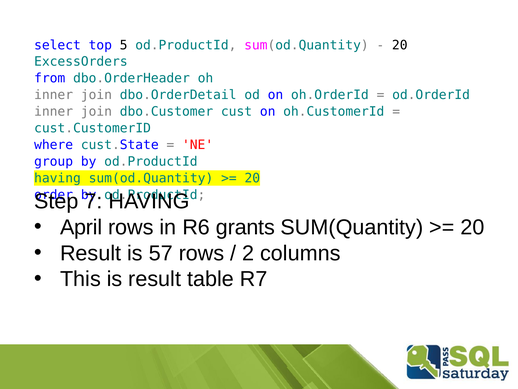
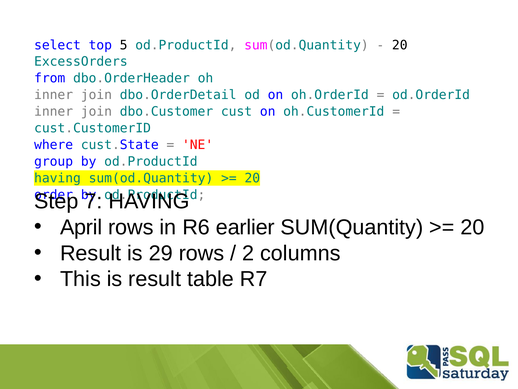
grants: grants -> earlier (245, 227)
57: 57 -> 29 (161, 253)
